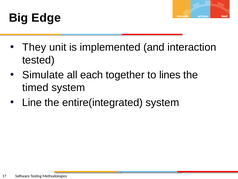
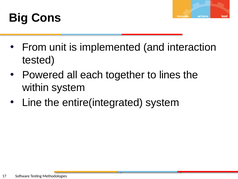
Edge: Edge -> Cons (46, 18)
They: They -> From (34, 47)
Simulate: Simulate -> Powered (43, 75)
timed: timed -> within (35, 87)
